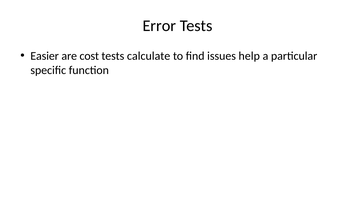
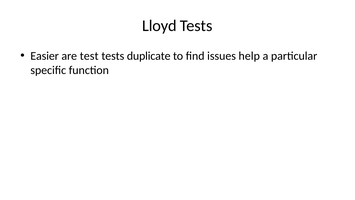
Error: Error -> Lloyd (159, 26)
cost: cost -> test (89, 56)
calculate: calculate -> duplicate (149, 56)
